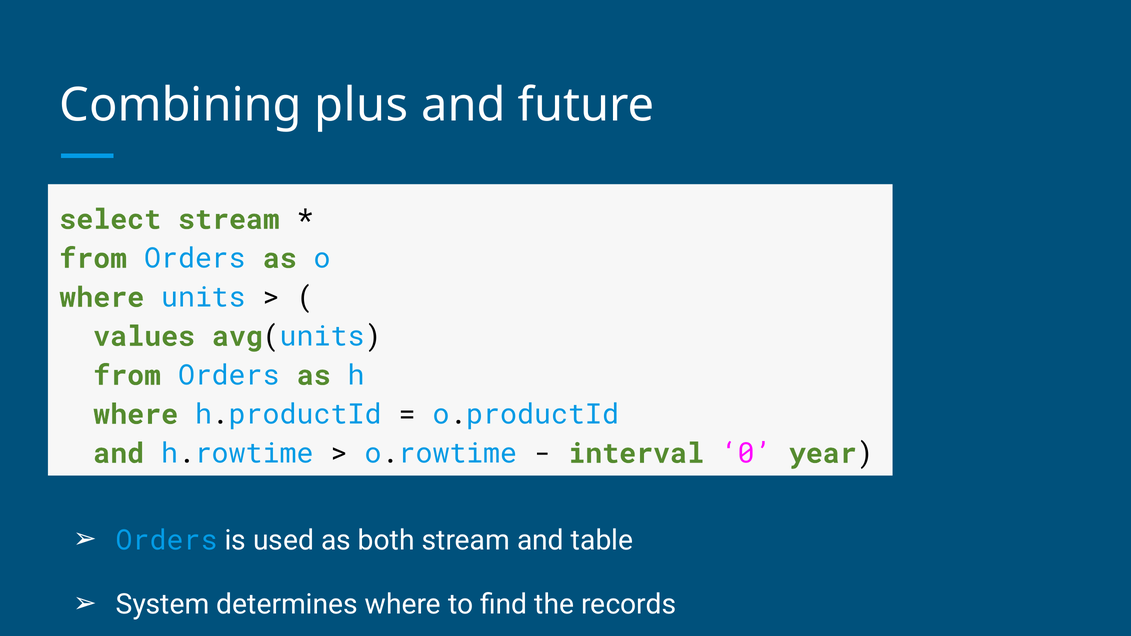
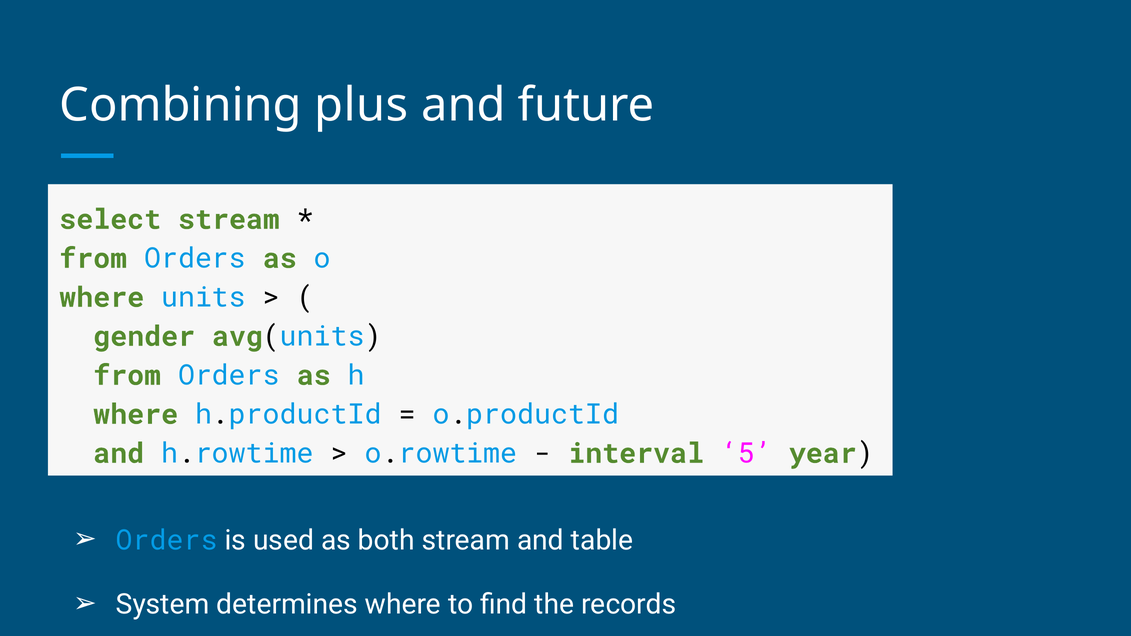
values: values -> gender (144, 337)
0: 0 -> 5 (746, 454)
